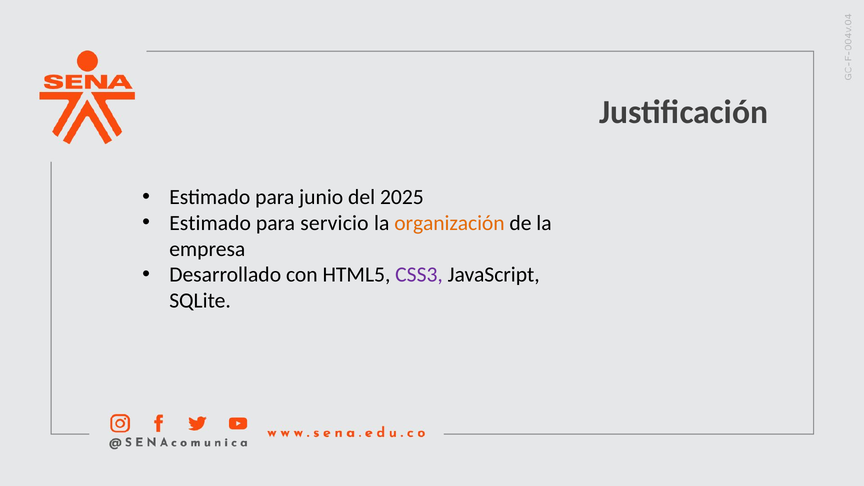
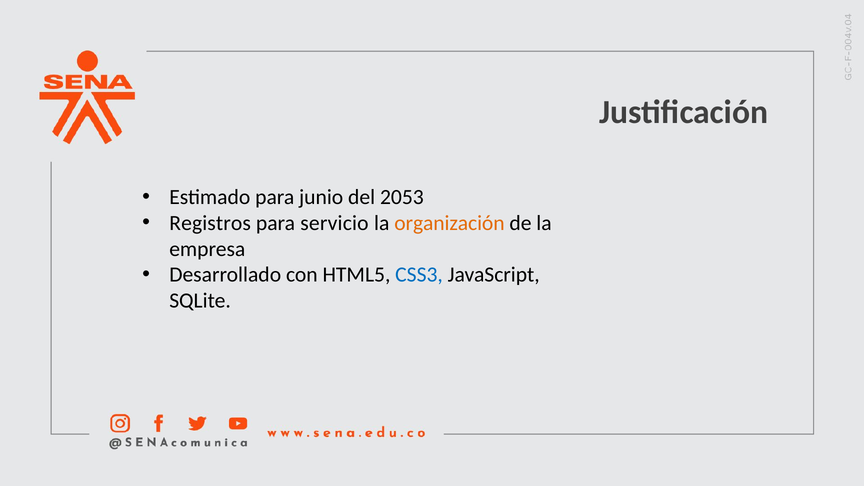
2025: 2025 -> 2053 (402, 197)
Estimado: Estimado -> Registros (210, 223)
CSS3 colour: purple -> blue (419, 275)
